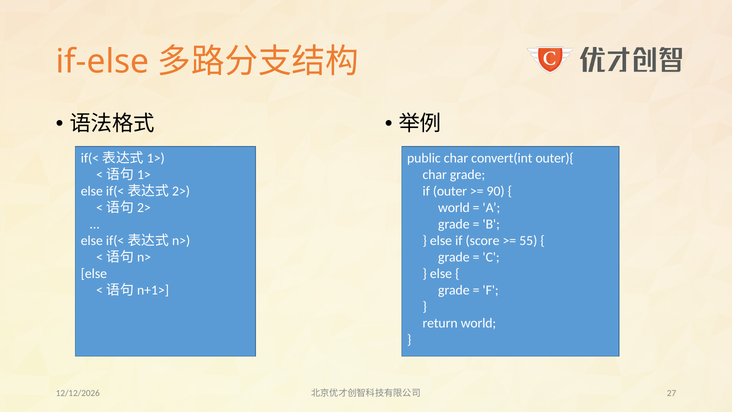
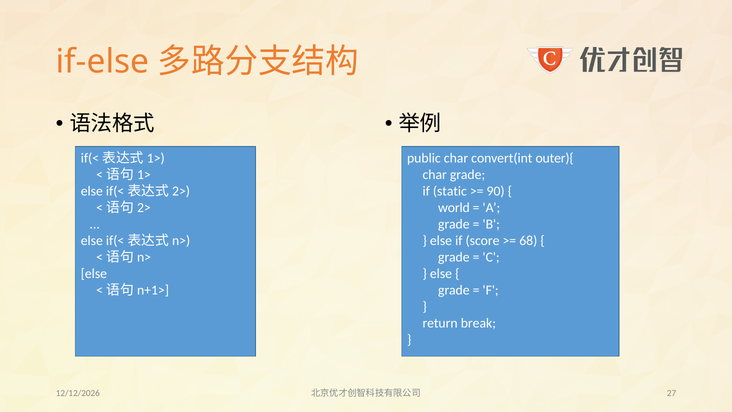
outer: outer -> static (450, 191)
55: 55 -> 68 (528, 241)
return world: world -> break (478, 323)
